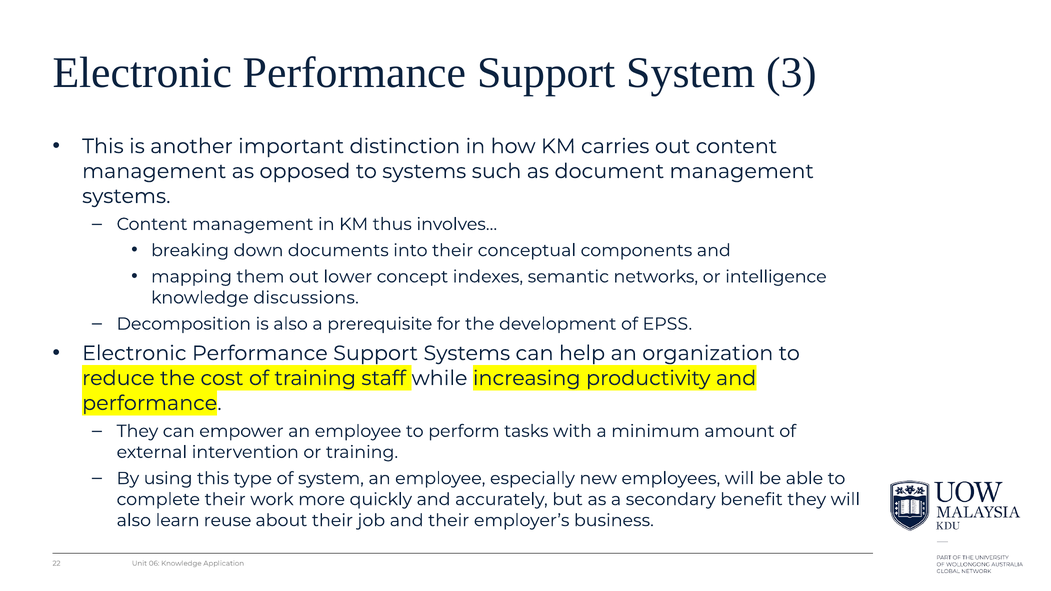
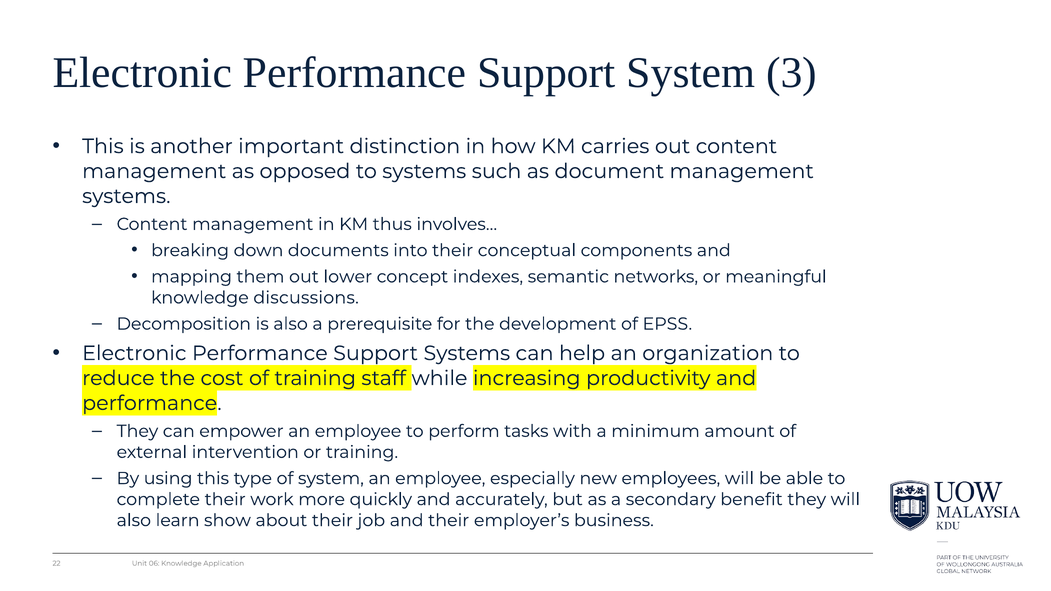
intelligence: intelligence -> meaningful (776, 277)
reuse: reuse -> show (227, 521)
